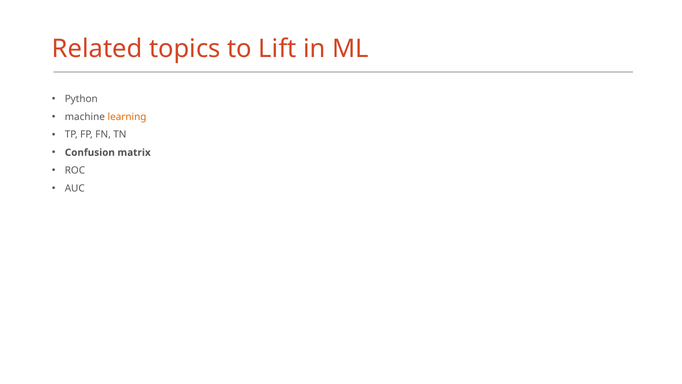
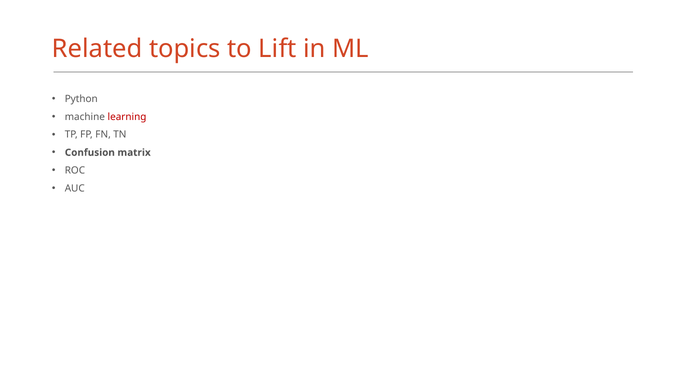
learning colour: orange -> red (127, 117)
